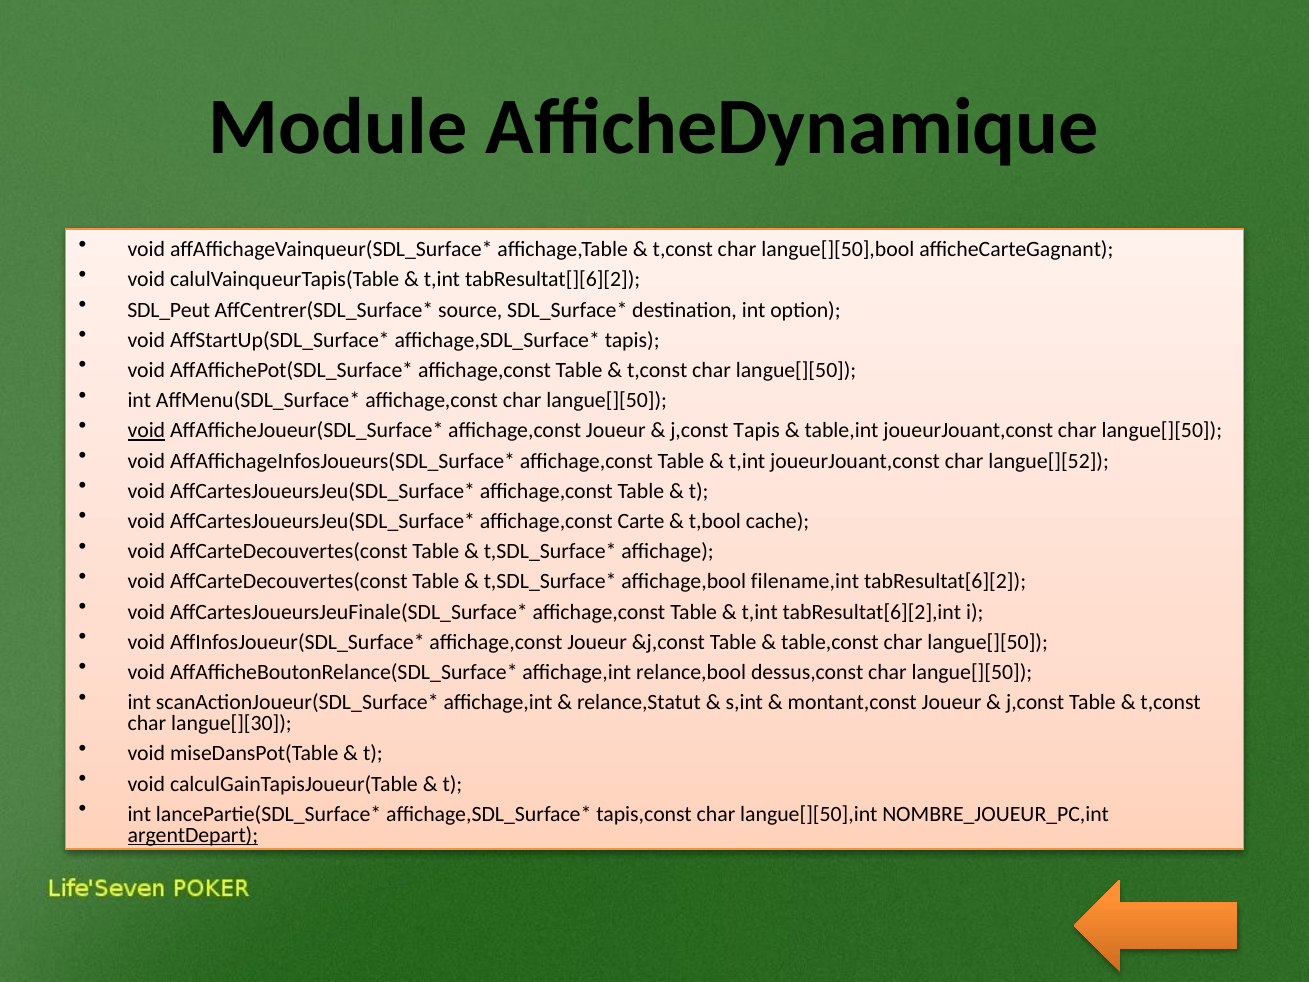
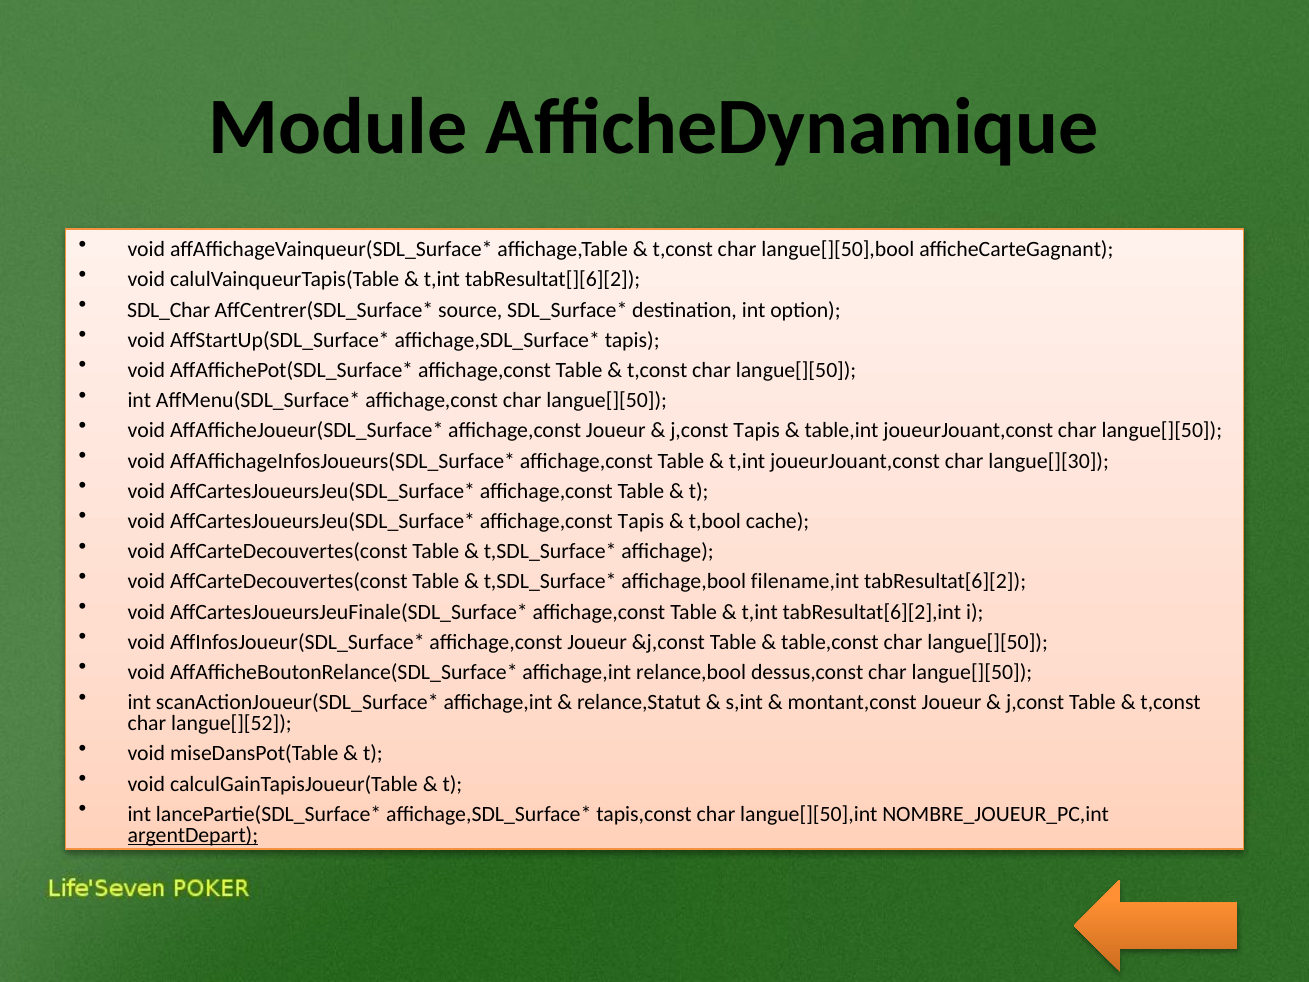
SDL_Peut: SDL_Peut -> SDL_Char (169, 310)
void underline: present -> none (146, 431)
langue[][52: langue[][52 -> langue[][30 (1049, 461)
affichage,const Carte: Carte -> Tapis (641, 521)
langue[][30: langue[][30 -> langue[][52 (231, 723)
